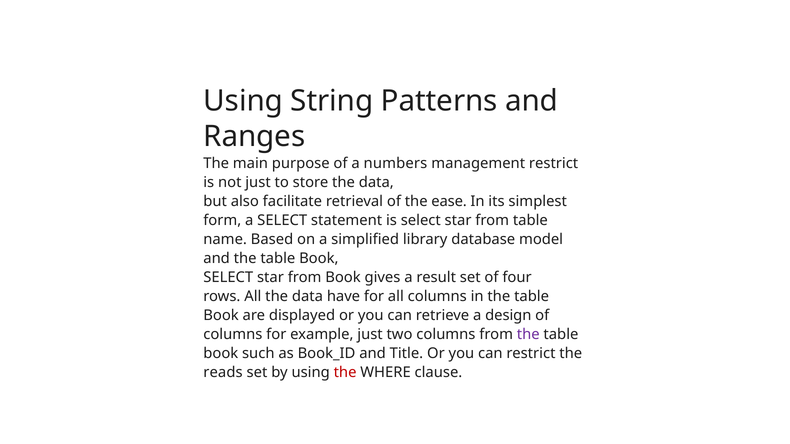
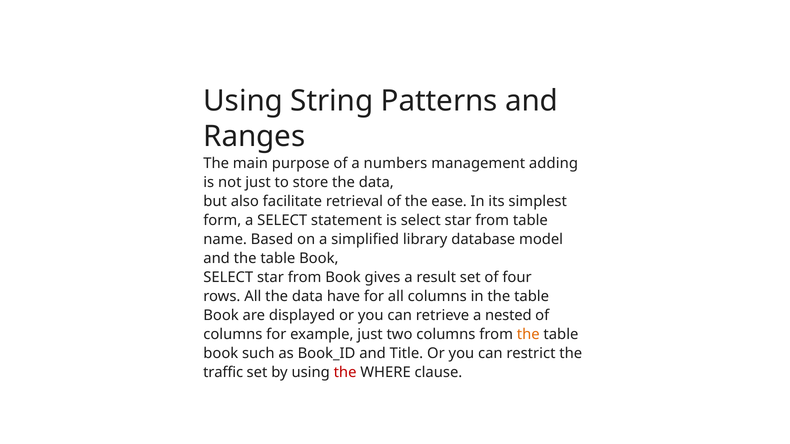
management restrict: restrict -> adding (554, 164)
design: design -> nested (508, 316)
the colour: purple -> orange (528, 335)
reads: reads -> traffic (223, 373)
